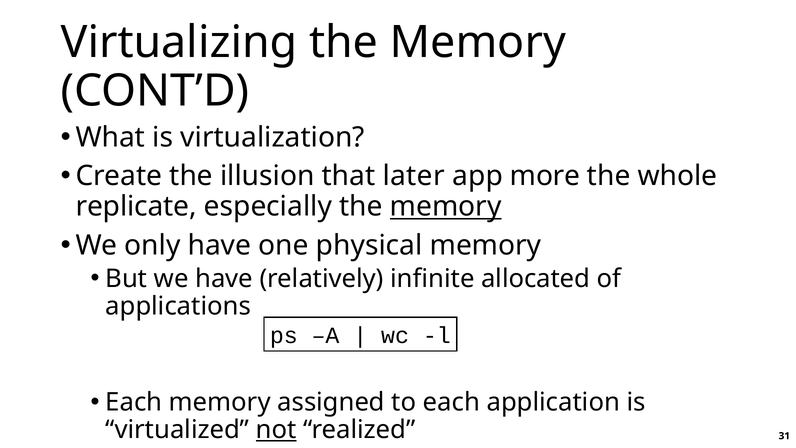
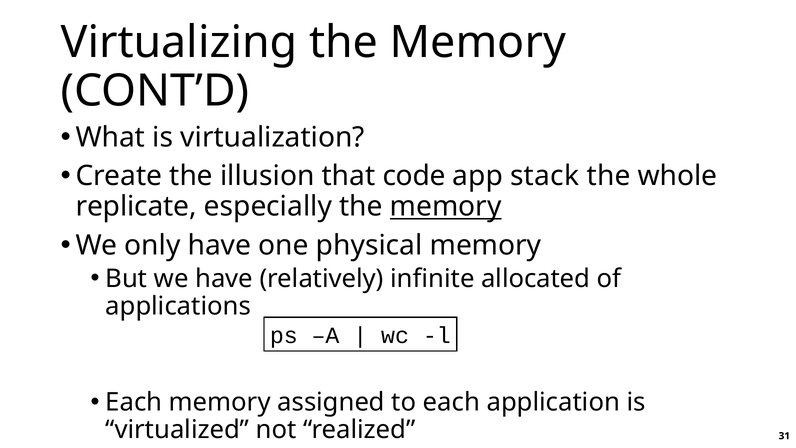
later: later -> code (414, 176)
more: more -> stack (545, 176)
not underline: present -> none (276, 430)
